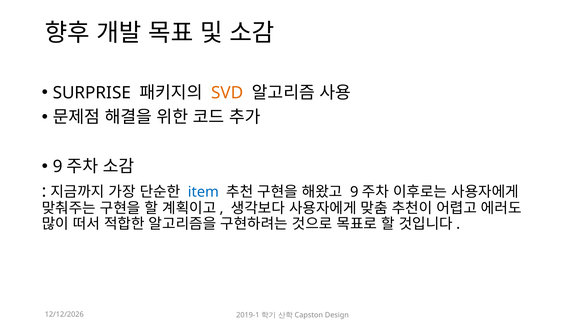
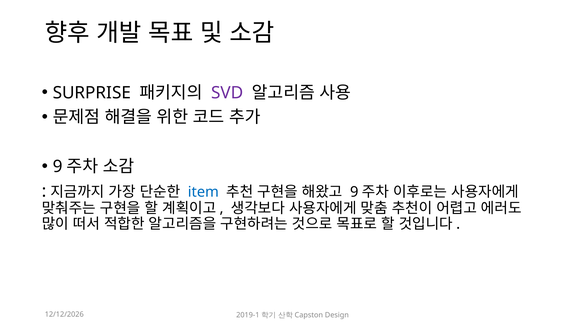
SVD colour: orange -> purple (227, 93)
